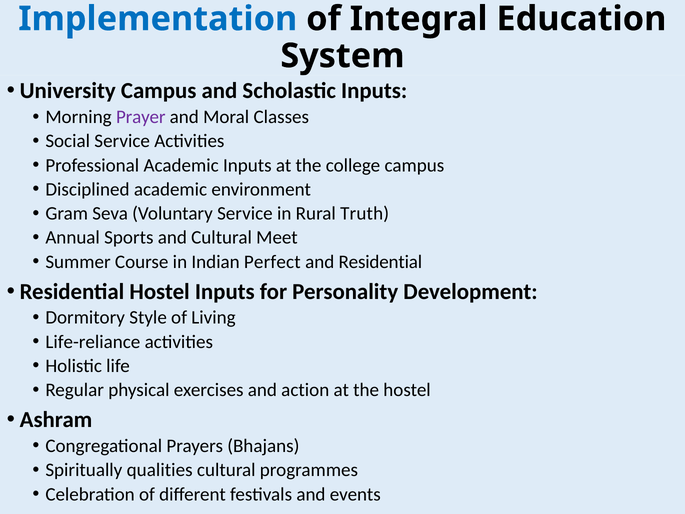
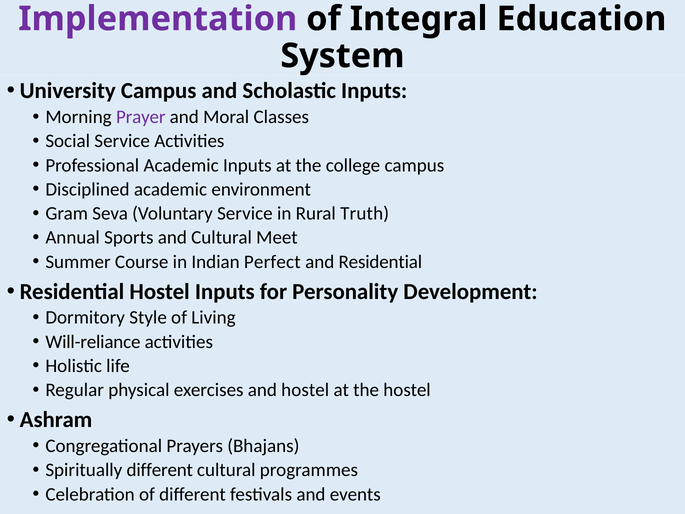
Implementation colour: blue -> purple (158, 19)
Life-reliance: Life-reliance -> Will-reliance (93, 342)
and action: action -> hostel (305, 390)
Spiritually qualities: qualities -> different (160, 470)
